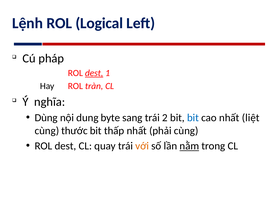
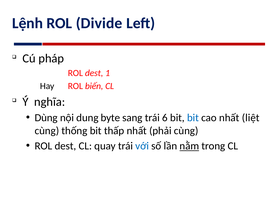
Logical: Logical -> Divide (99, 23)
dest underline: present -> none (94, 73)
tràn: tràn -> biến (94, 86)
2: 2 -> 6 (165, 118)
thước: thước -> thống (74, 131)
với colour: orange -> blue (142, 146)
